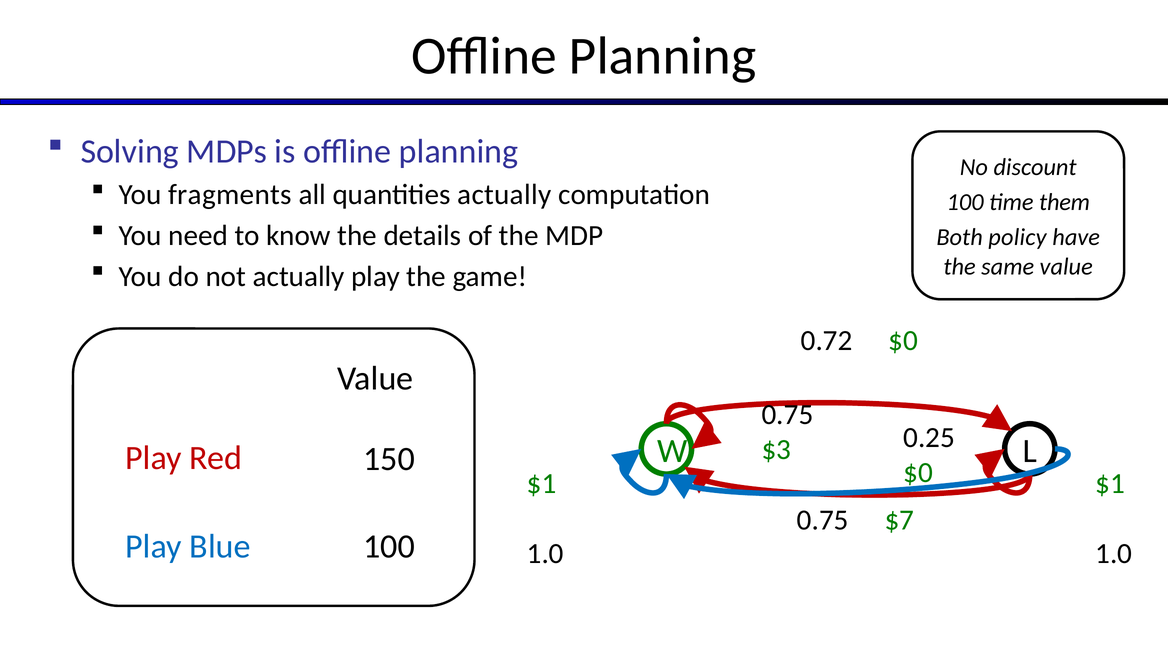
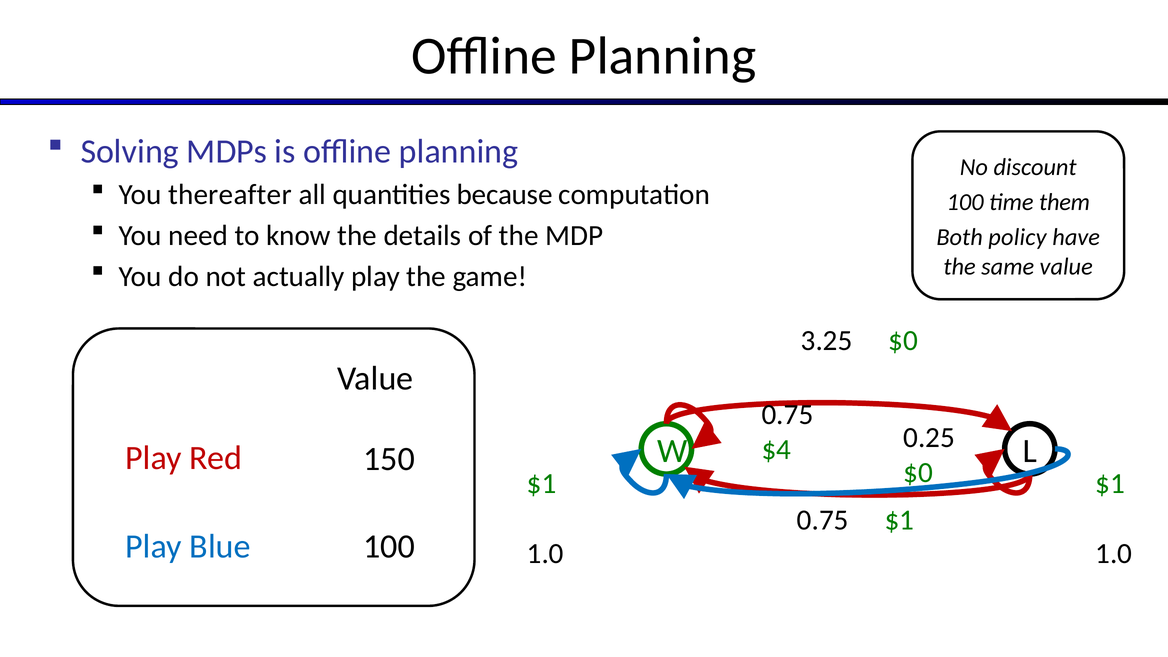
fragments: fragments -> thereafter (230, 195)
quantities actually: actually -> because (505, 195)
0.72: 0.72 -> 3.25 (827, 340)
$3: $3 -> $4 (776, 450)
0.75 $7: $7 -> $1 (899, 520)
